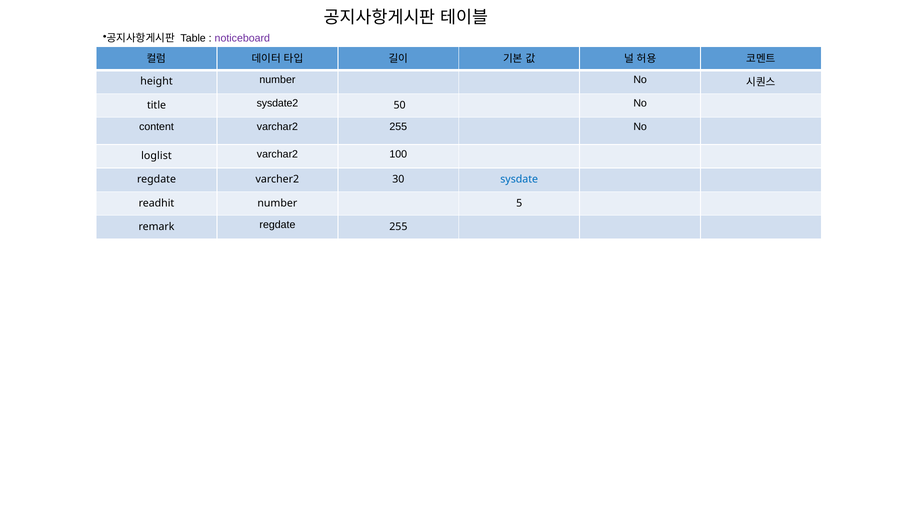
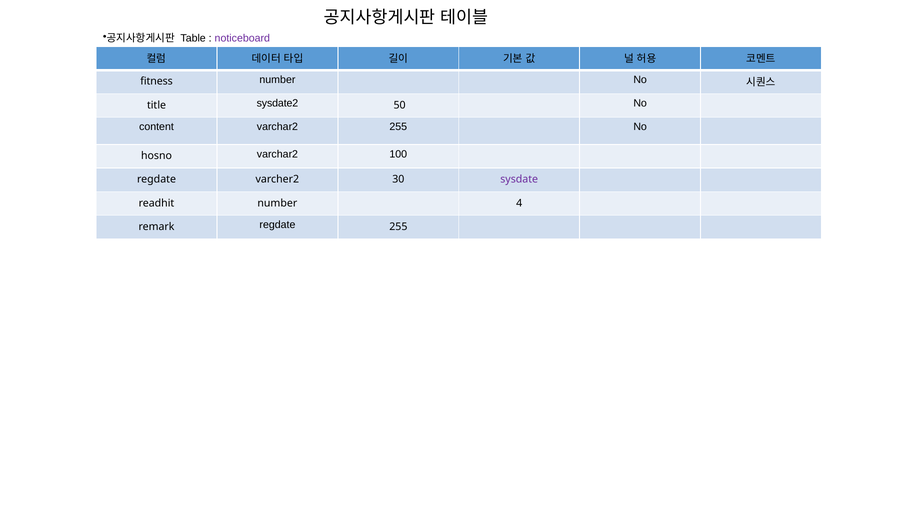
height: height -> fitness (157, 81)
loglist: loglist -> hosno (157, 156)
sysdate colour: blue -> purple (519, 180)
5: 5 -> 4 (519, 203)
